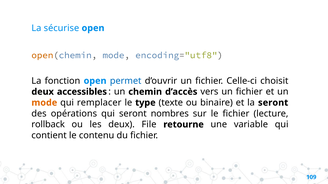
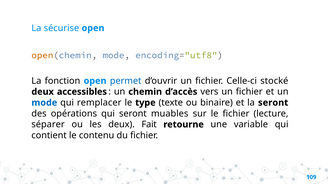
choisit: choisit -> stocké (274, 81)
mode colour: orange -> blue (44, 103)
nombres: nombres -> muables (170, 114)
rollback: rollback -> séparer (48, 125)
File: File -> Fait (149, 125)
